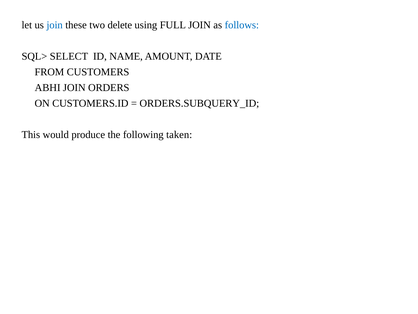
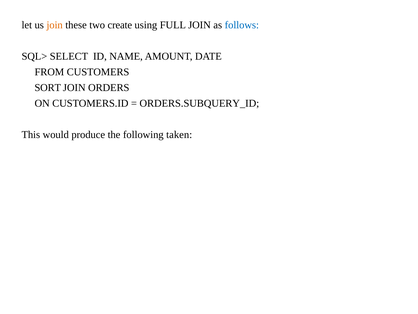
join colour: blue -> orange (55, 25)
delete: delete -> create (120, 25)
ABHI: ABHI -> SORT (48, 88)
